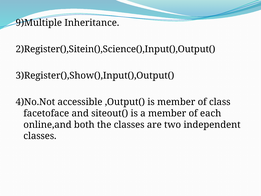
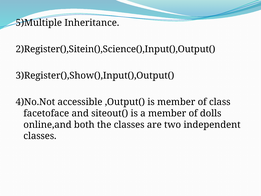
9)Multiple: 9)Multiple -> 5)Multiple (39, 23)
each: each -> dolls (211, 113)
